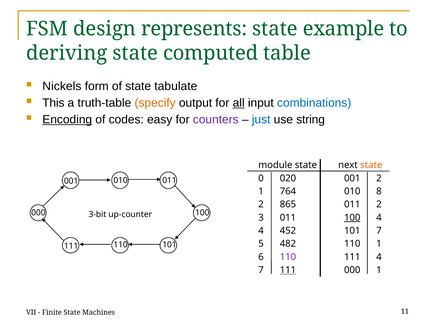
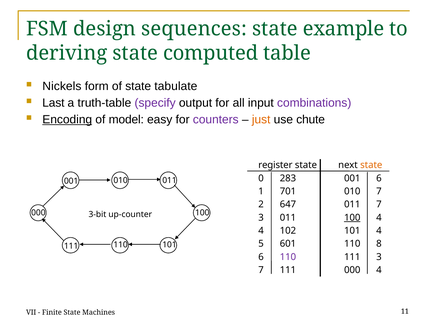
represents: represents -> sequences (194, 29)
This: This -> Last (53, 103)
specify colour: orange -> purple (155, 103)
all underline: present -> none (239, 103)
combinations colour: blue -> purple (314, 103)
codes: codes -> model (126, 120)
just colour: blue -> orange (261, 120)
string: string -> chute (311, 120)
module: module -> register (275, 165)
020: 020 -> 283 (288, 178)
001 2: 2 -> 6 (379, 178)
764: 764 -> 701 (288, 191)
010 8: 8 -> 7 (379, 191)
865: 865 -> 647 (288, 204)
011 2: 2 -> 7 (379, 204)
452: 452 -> 102 (288, 231)
101 7: 7 -> 4 (379, 231)
482: 482 -> 601 (288, 244)
110 1: 1 -> 8 (379, 244)
111 4: 4 -> 3 (379, 257)
111 underline: present -> none (288, 270)
000 1: 1 -> 4 (379, 270)
